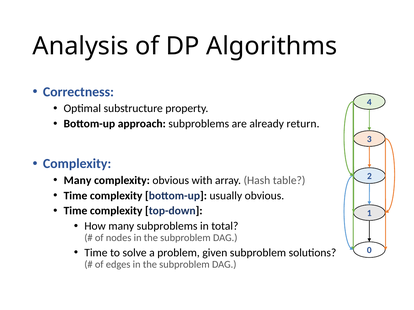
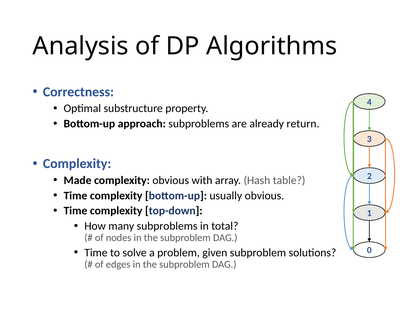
Many: Many -> Made (78, 181)
